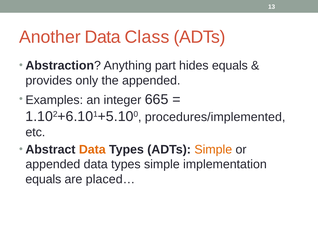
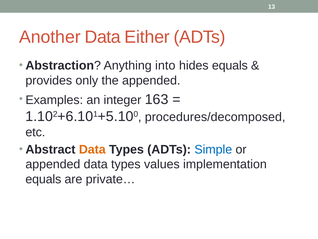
Class: Class -> Either (147, 37)
part: part -> into (165, 66)
665: 665 -> 163 (157, 99)
procedures/implemented: procedures/implemented -> procedures/decomposed (215, 117)
Simple colour: orange -> blue (213, 149)
types simple: simple -> values (162, 164)
placed…: placed… -> private… (110, 179)
